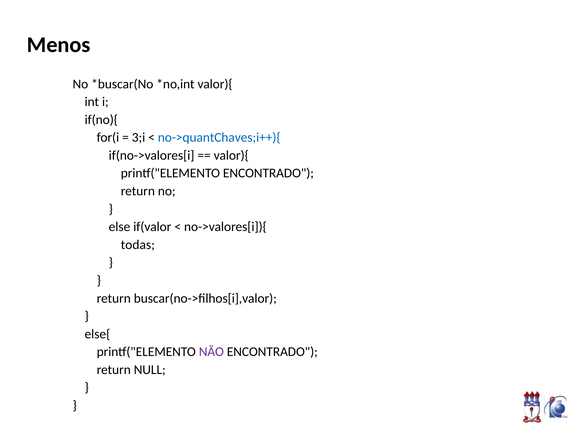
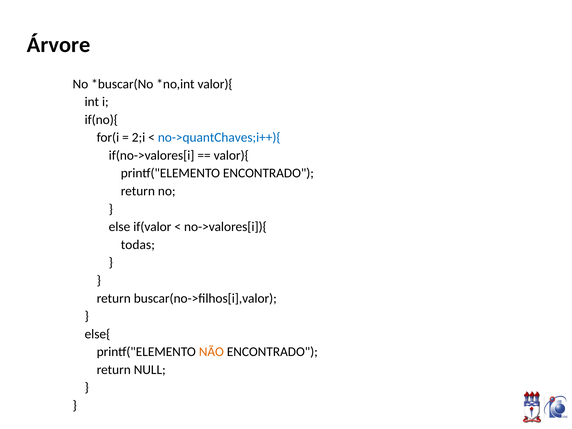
Menos: Menos -> Árvore (59, 45)
3;i: 3;i -> 2;i (139, 138)
NÃO colour: purple -> orange (211, 352)
